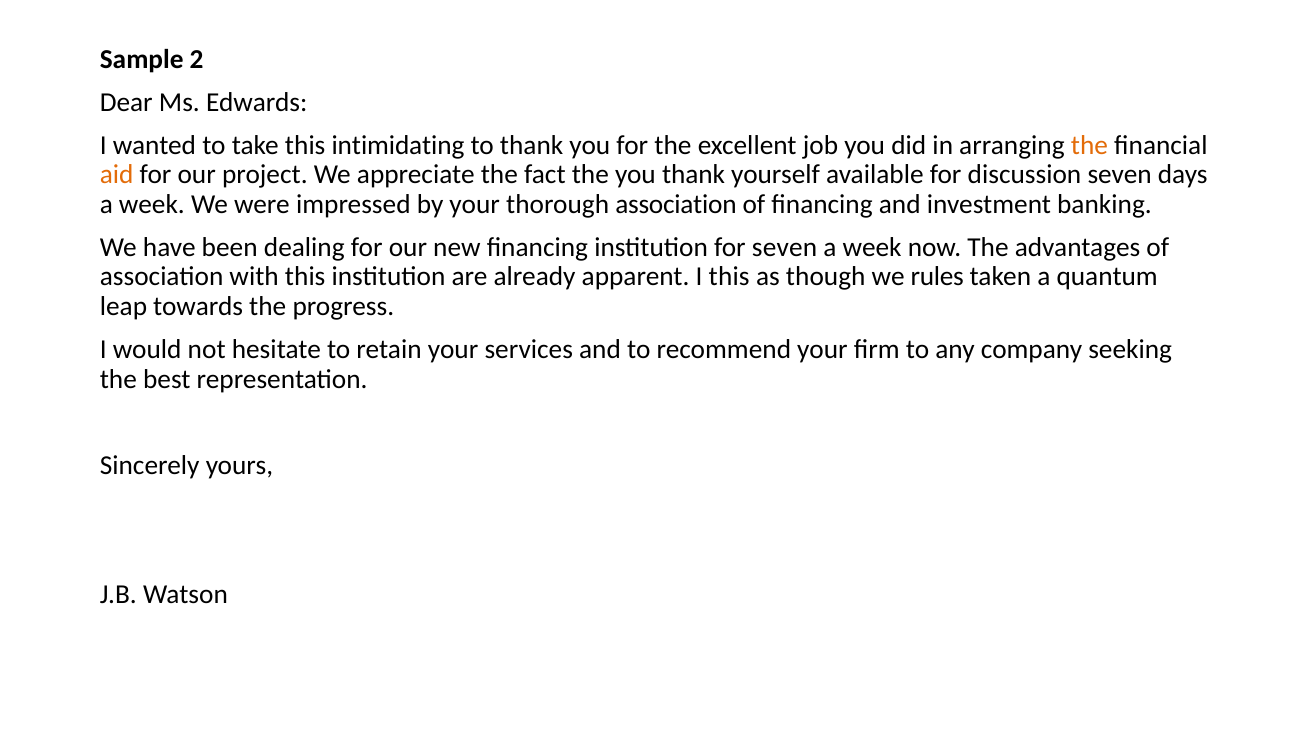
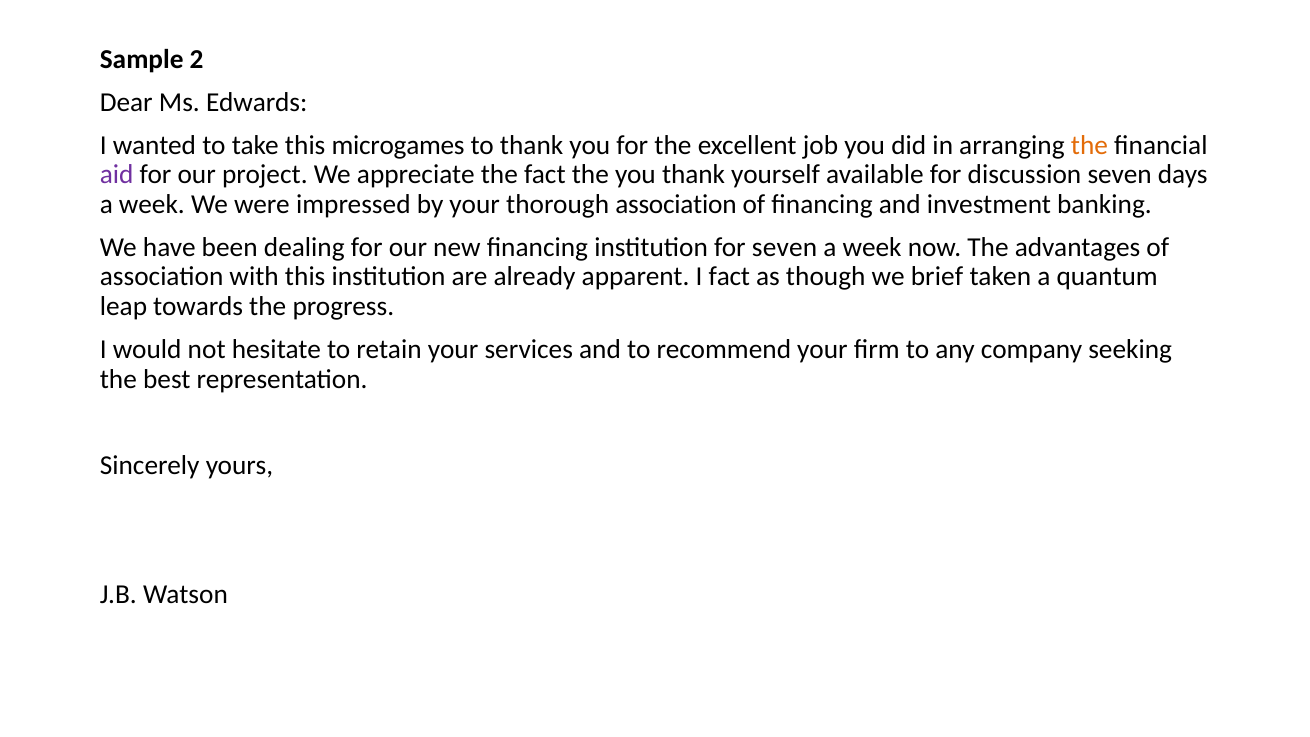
intimidating: intimidating -> microgames (398, 145)
aid colour: orange -> purple (117, 175)
I this: this -> fact (729, 277)
rules: rules -> brief (937, 277)
